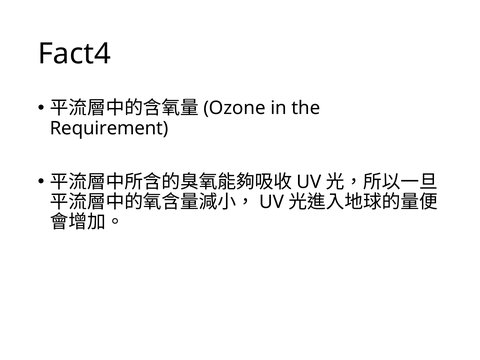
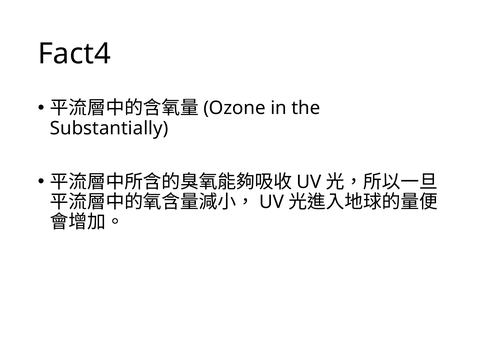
Requirement: Requirement -> Substantially (109, 128)
